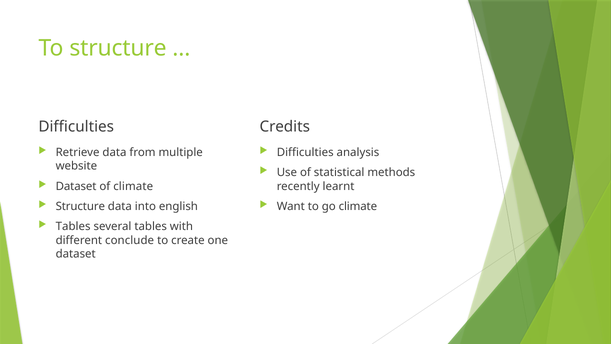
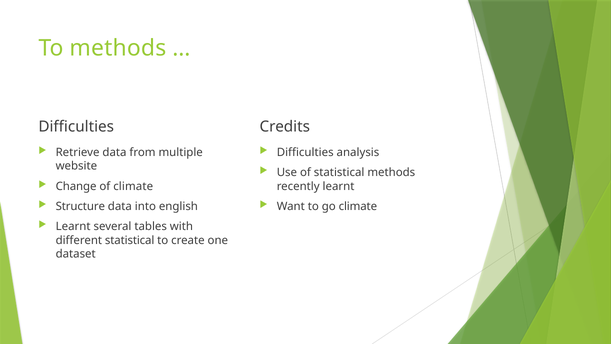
To structure: structure -> methods (118, 48)
Dataset: Dataset -> Change (76, 186)
Tables: Tables -> Learnt (73, 226)
different conclude: conclude -> statistical (130, 240)
